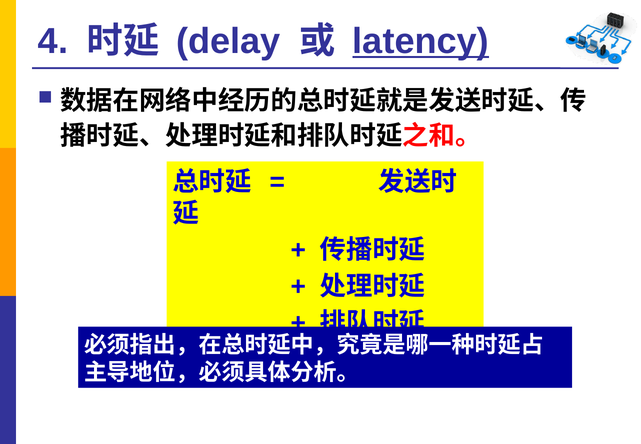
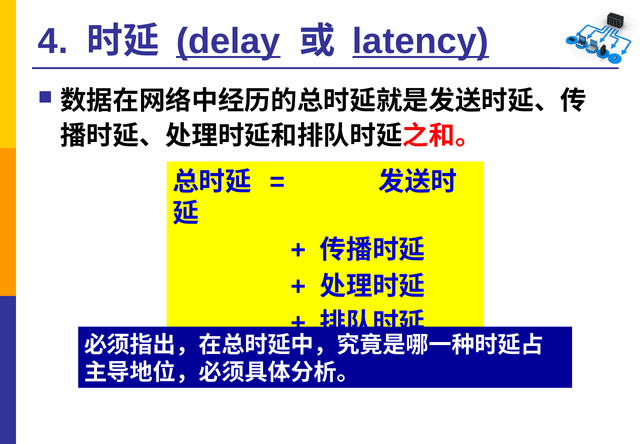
delay underline: none -> present (228, 41)
